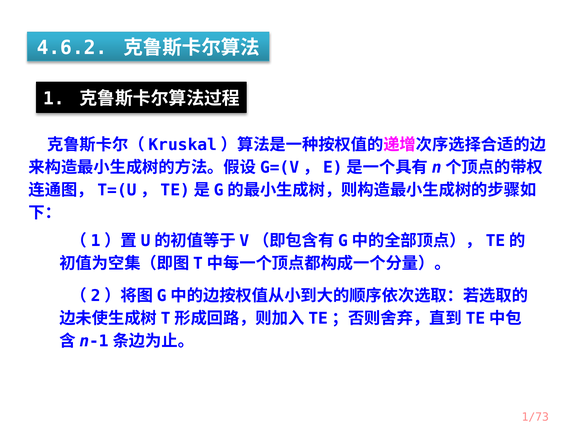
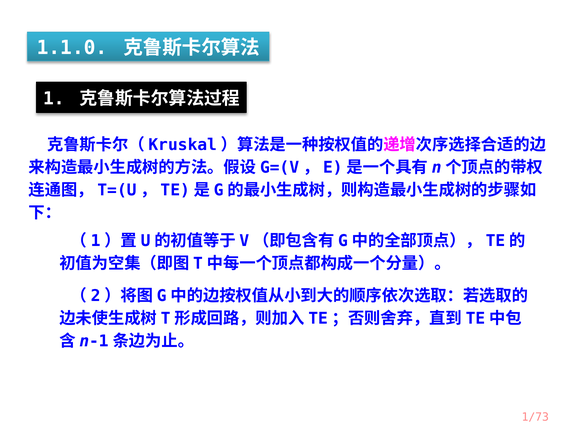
4.6.2: 4.6.2 -> 1.1.0 (72, 48)
